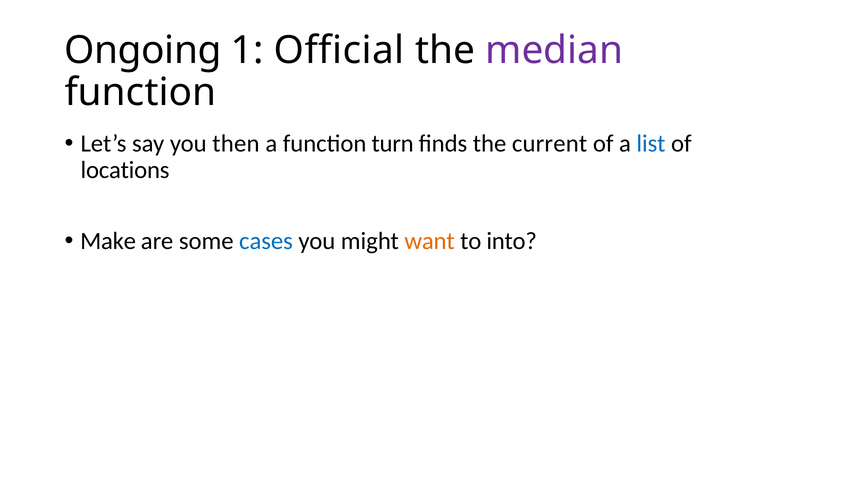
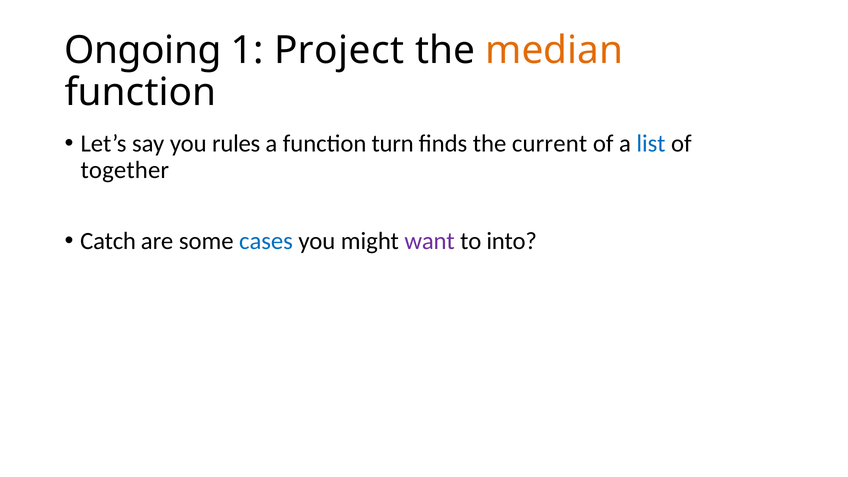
Official: Official -> Project (339, 50)
median colour: purple -> orange (554, 50)
then: then -> rules (236, 143)
locations: locations -> together (125, 170)
Make: Make -> Catch (108, 241)
want colour: orange -> purple (430, 241)
